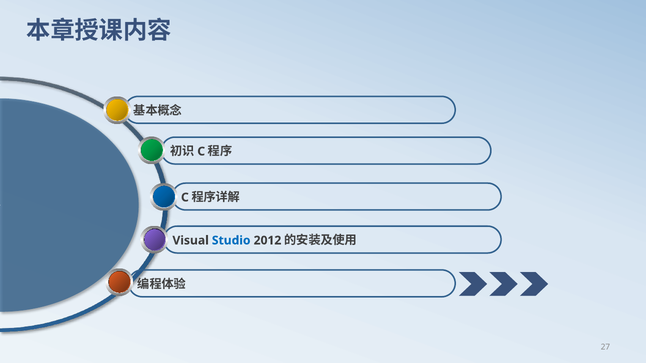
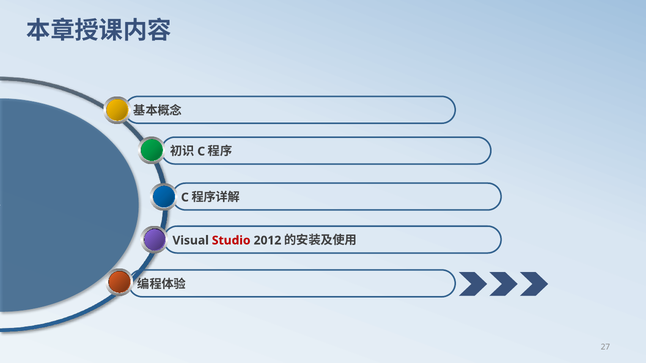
Studio colour: blue -> red (231, 241)
